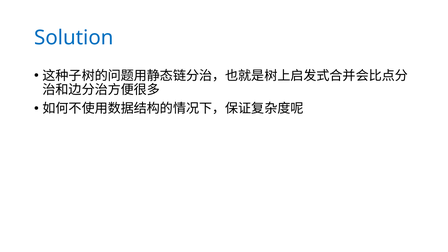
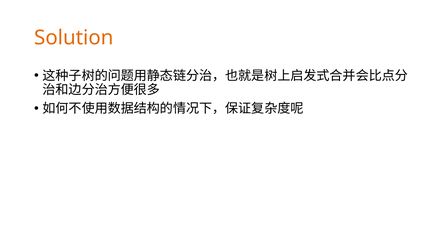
Solution colour: blue -> orange (74, 38)
